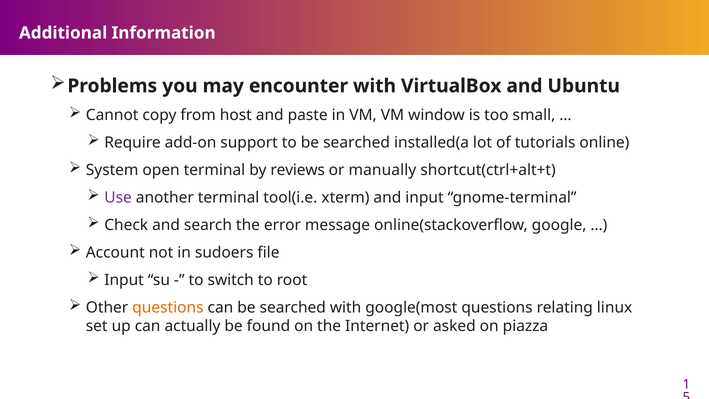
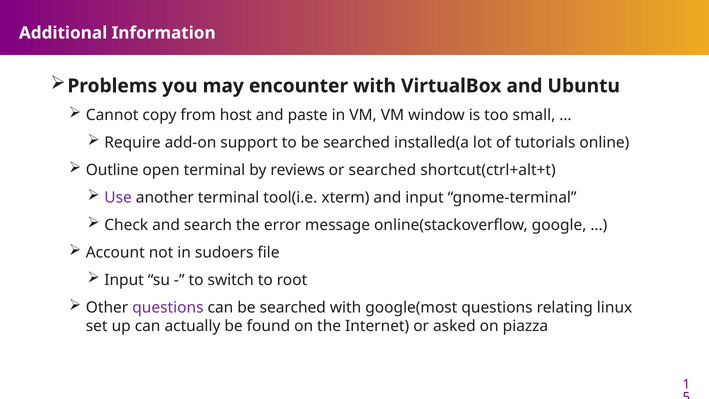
System: System -> Outline (112, 170)
or manually: manually -> searched (382, 170)
questions colour: orange -> purple (168, 308)
